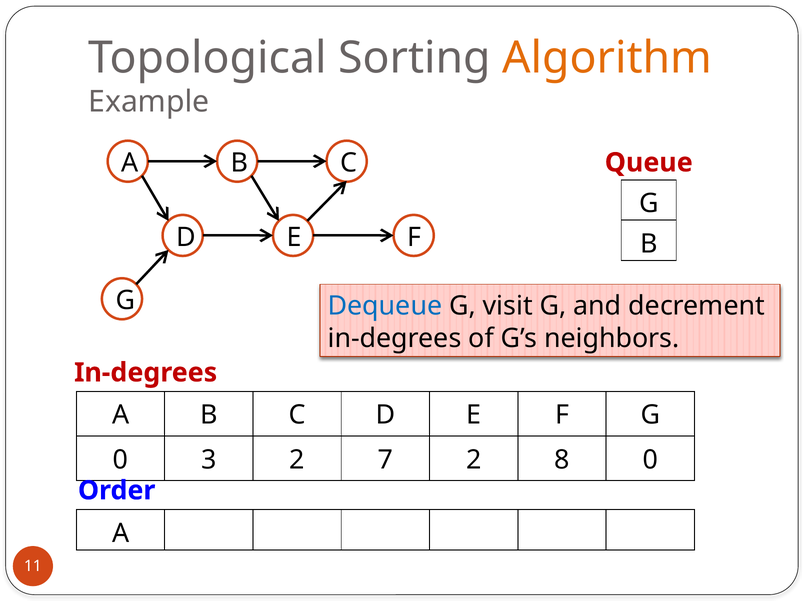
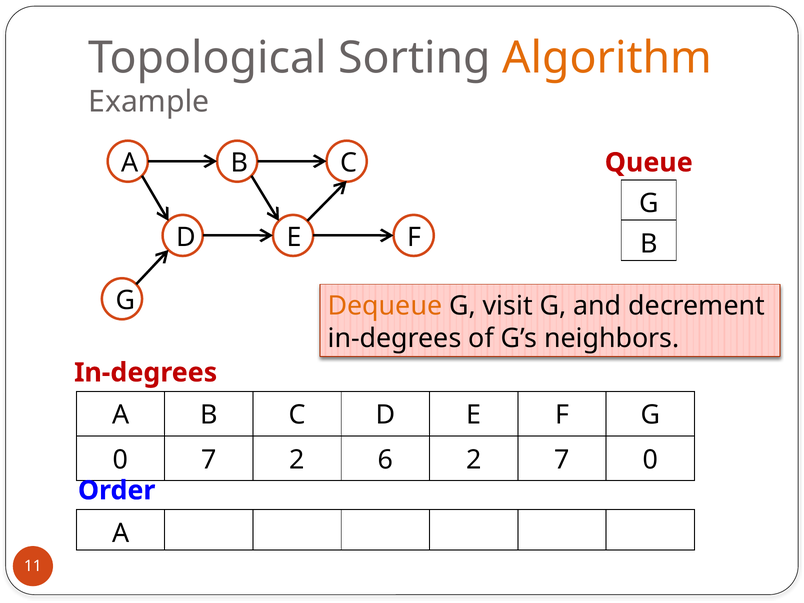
Dequeue colour: blue -> orange (385, 306)
0 3: 3 -> 7 (209, 460)
7: 7 -> 6 (385, 460)
2 8: 8 -> 7 (562, 460)
